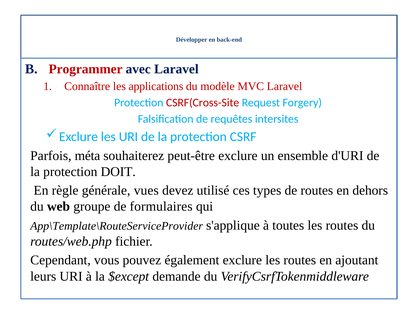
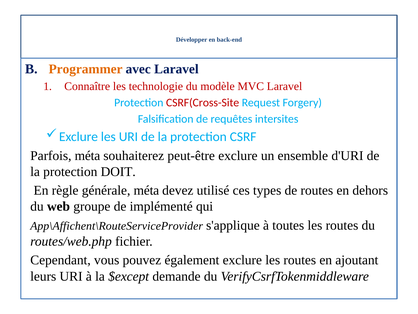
Programmer colour: red -> orange (86, 69)
applications: applications -> technologie (156, 86)
générale vues: vues -> méta (146, 190)
formulaires: formulaires -> implémenté (161, 206)
App\Template\RouteServiceProvider: App\Template\RouteServiceProvider -> App\Affichent\RouteServiceProvider (117, 226)
